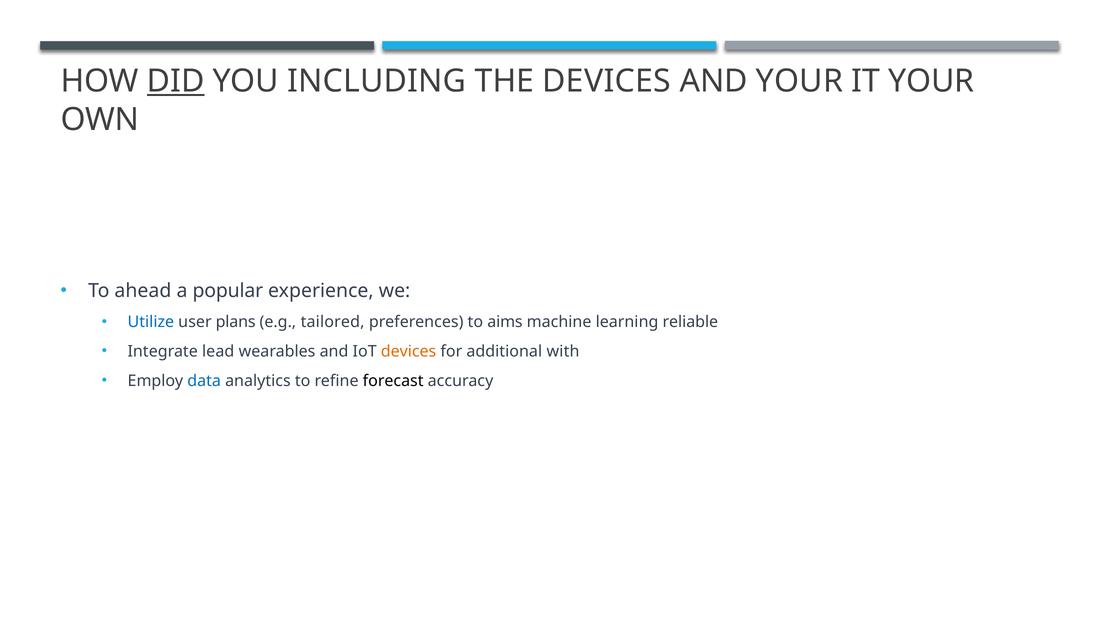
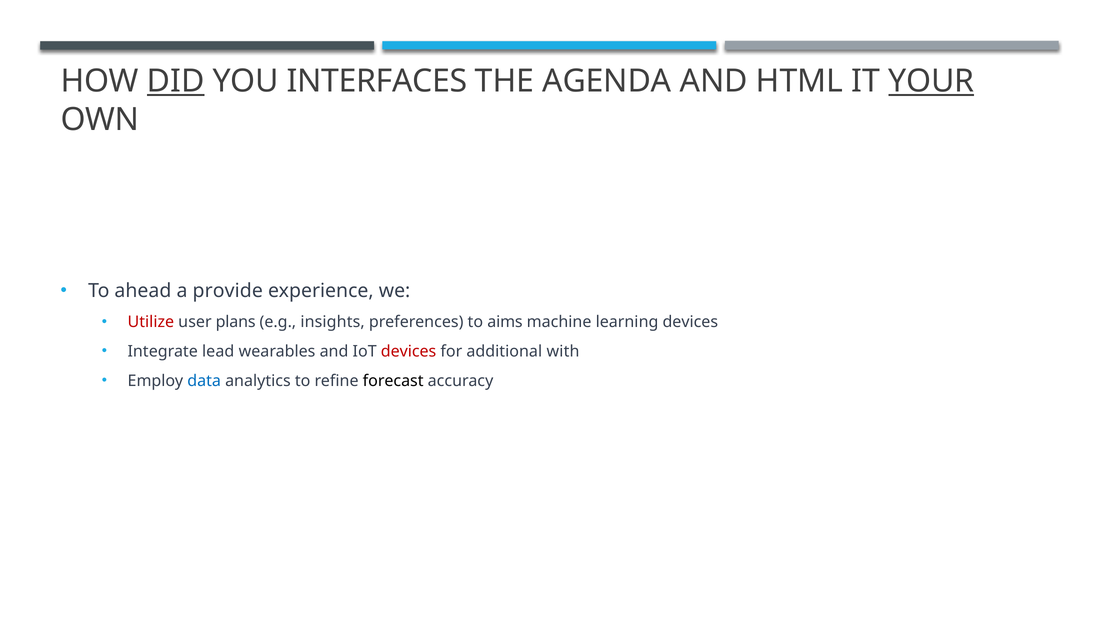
INCLUDING: INCLUDING -> INTERFACES (377, 81)
THE DEVICES: DEVICES -> AGENDA (607, 81)
AND YOUR: YOUR -> HTML (800, 81)
YOUR underline: none -> present (931, 81)
popular: popular -> provide (228, 291)
Utilize colour: blue -> red (151, 322)
tailored: tailored -> insights (333, 322)
learning reliable: reliable -> devices (690, 322)
devices colour: orange -> red (409, 352)
